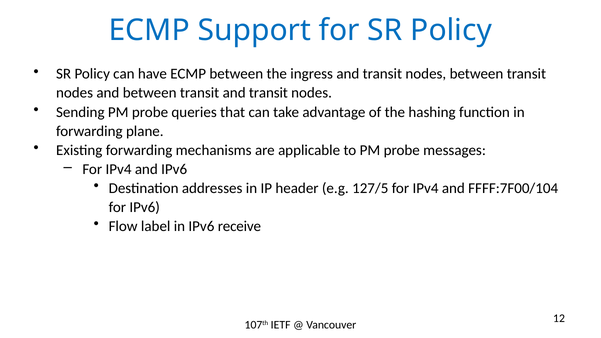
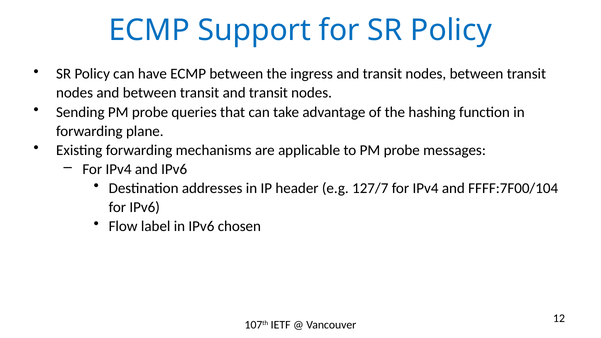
127/5: 127/5 -> 127/7 (370, 188)
receive: receive -> chosen (239, 226)
